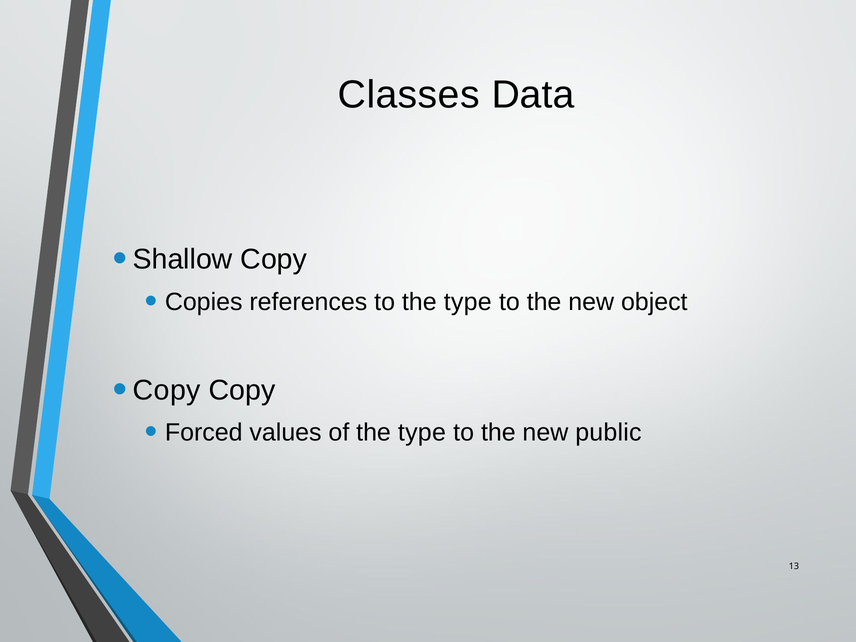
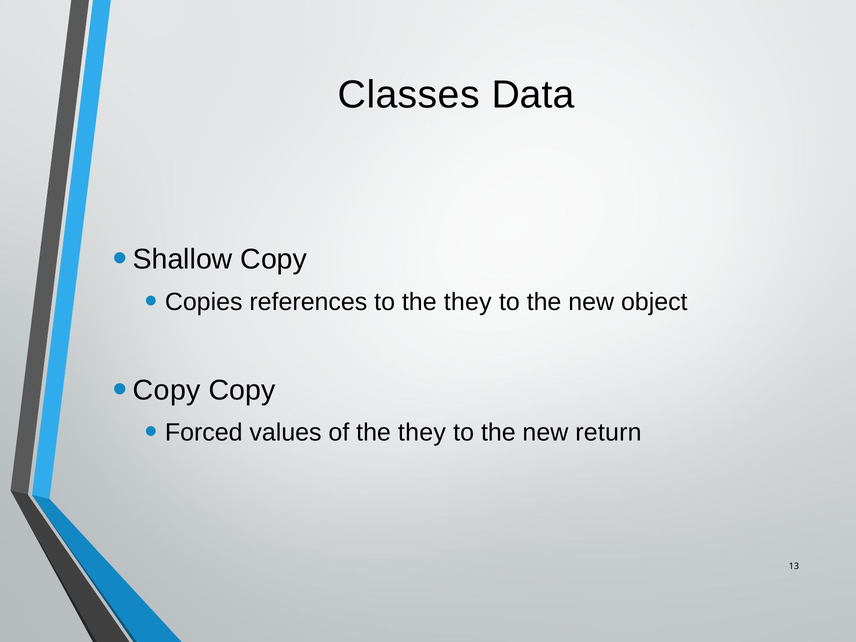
to the type: type -> they (468, 302)
of the type: type -> they (422, 433)
public: public -> return (608, 433)
